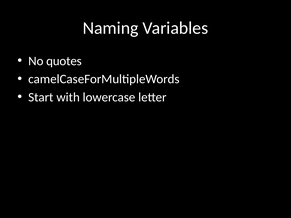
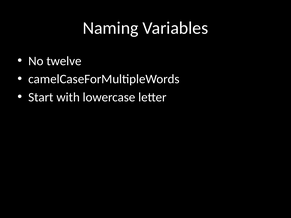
quotes: quotes -> twelve (64, 61)
